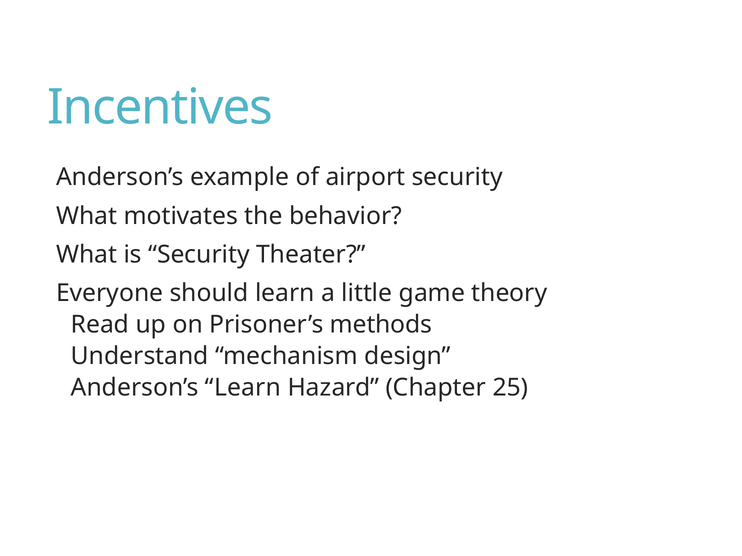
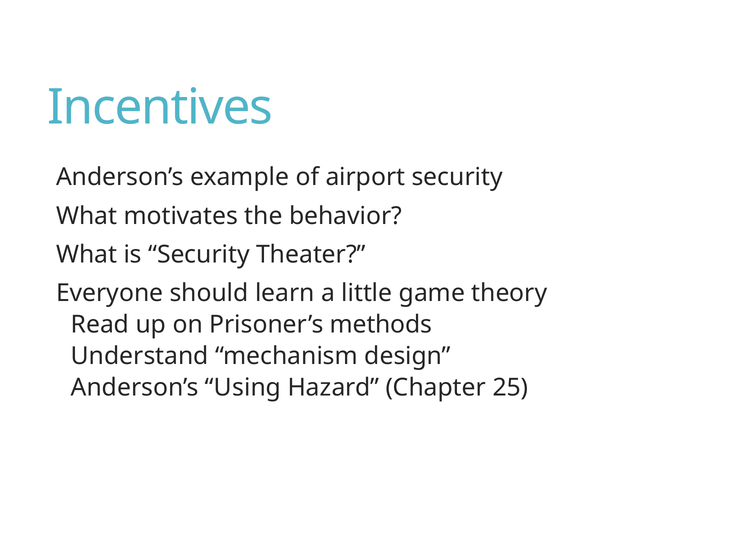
Anderson’s Learn: Learn -> Using (243, 388)
